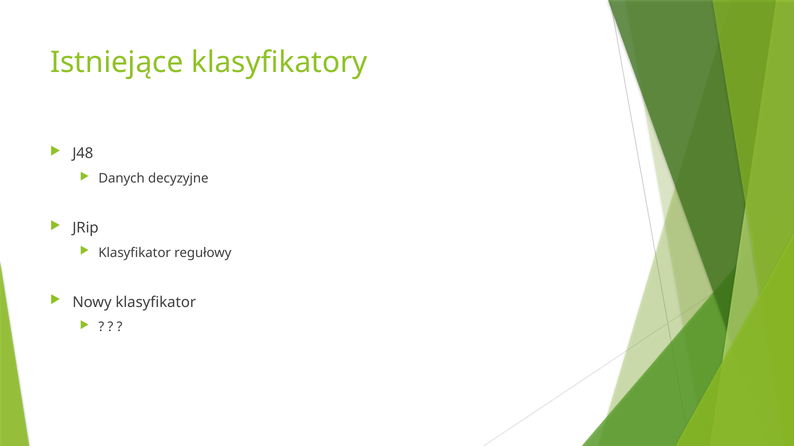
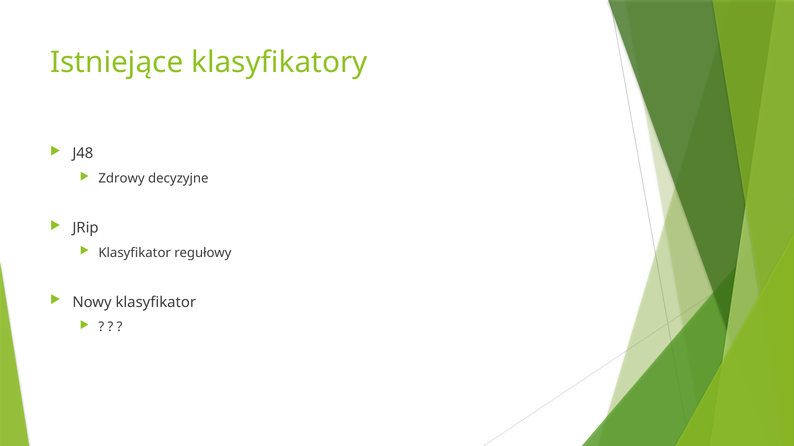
Danych: Danych -> Zdrowy (122, 179)
